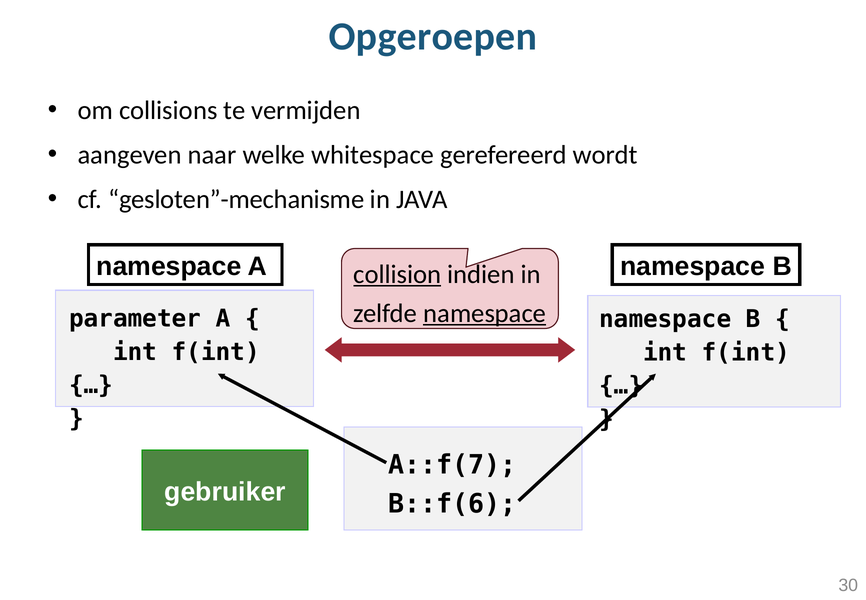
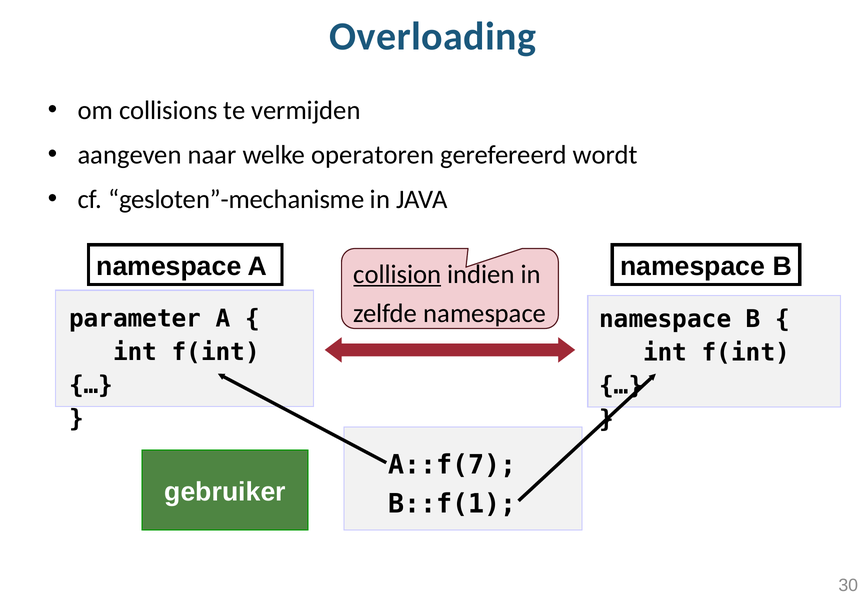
Opgeroepen: Opgeroepen -> Overloading (433, 37)
whitespace: whitespace -> operatoren (373, 155)
namespace underline: present -> none (485, 313)
B::f(6: B::f(6 -> B::f(1 (452, 504)
